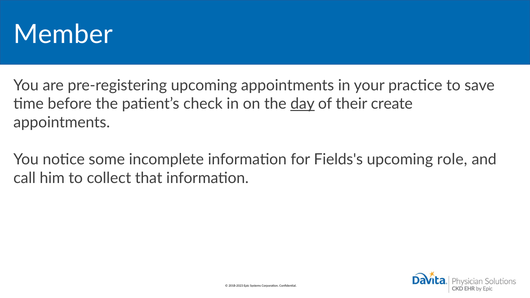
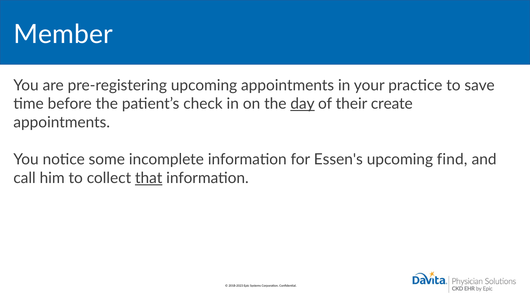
Fields's: Fields's -> Essen's (338, 160)
role: role -> find (452, 160)
that underline: none -> present (149, 178)
